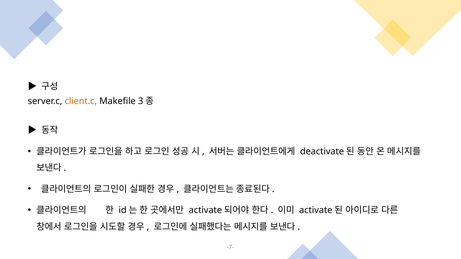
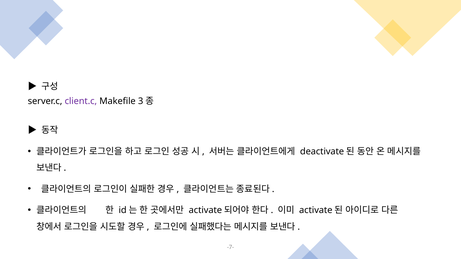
client.c colour: orange -> purple (81, 101)
